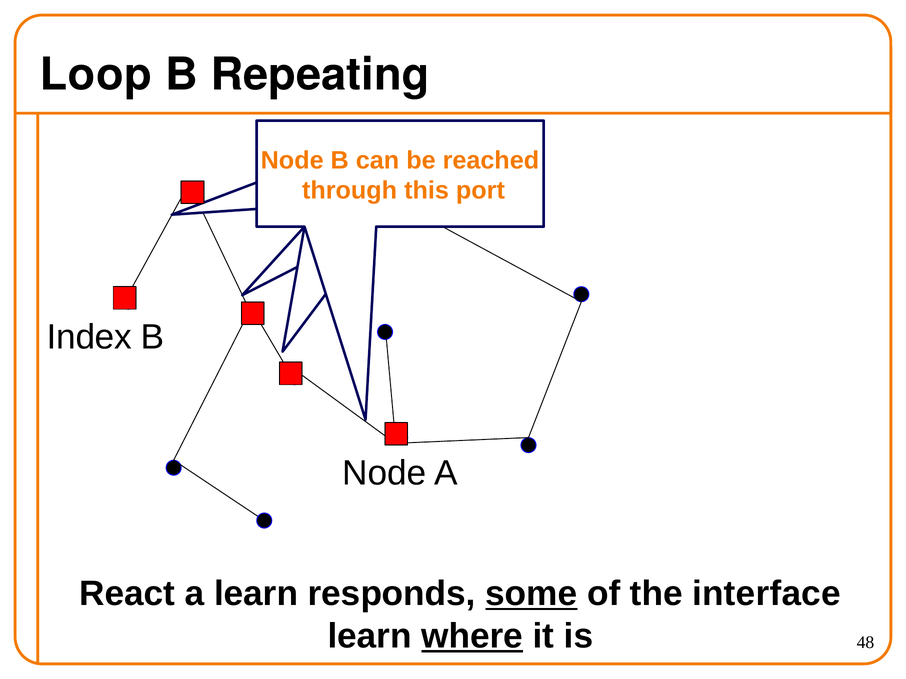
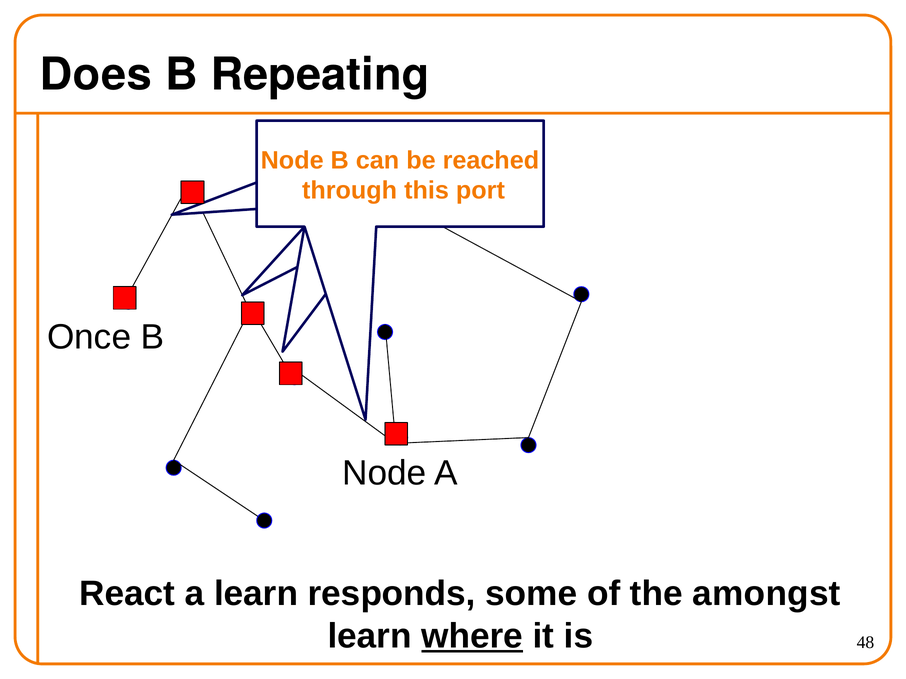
Loop: Loop -> Does (96, 75)
Index: Index -> Once (89, 338)
some underline: present -> none (531, 594)
interface: interface -> amongst (766, 594)
